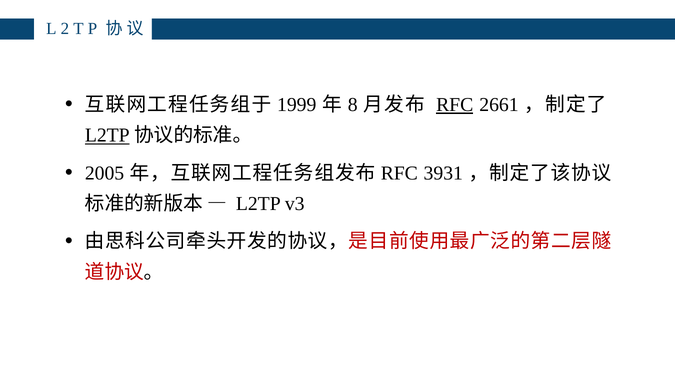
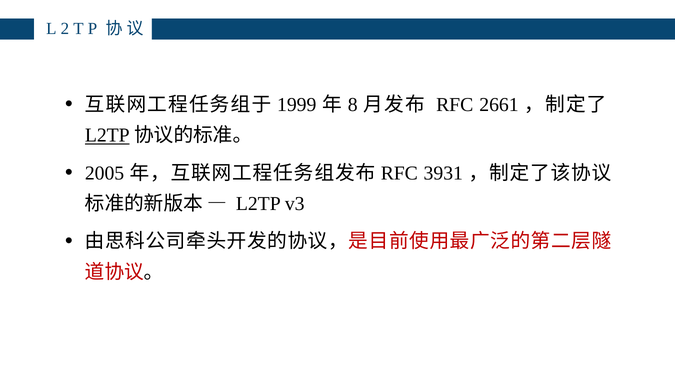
RFC underline: present -> none (455, 105)
